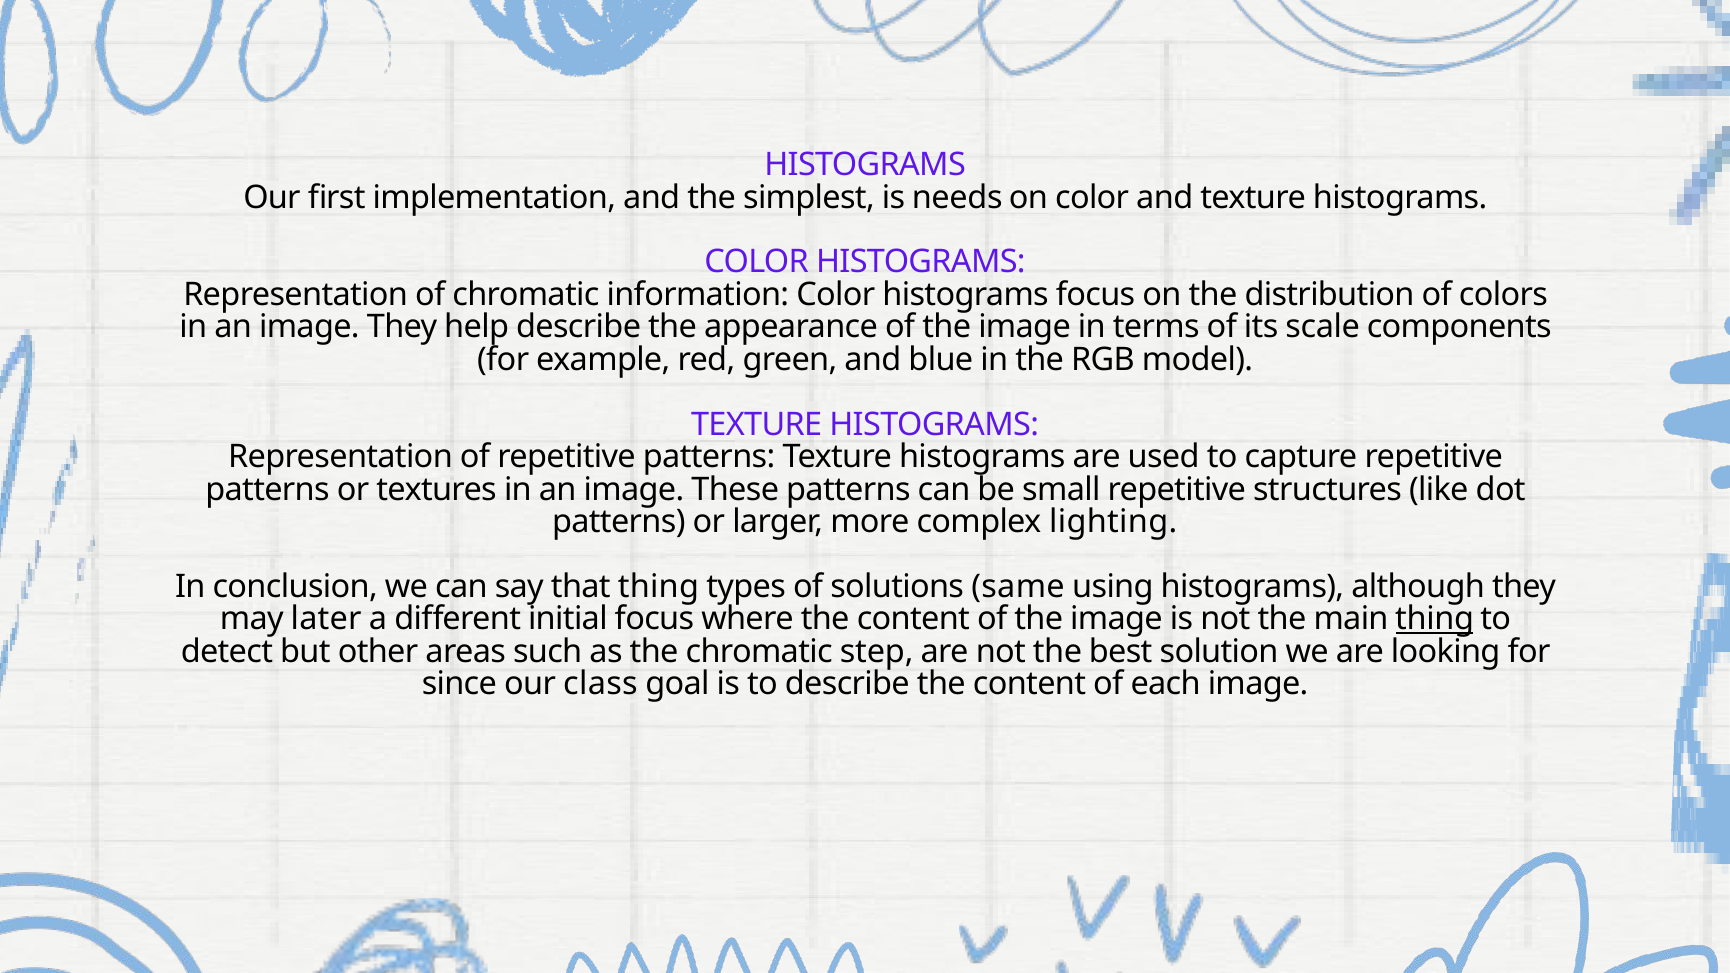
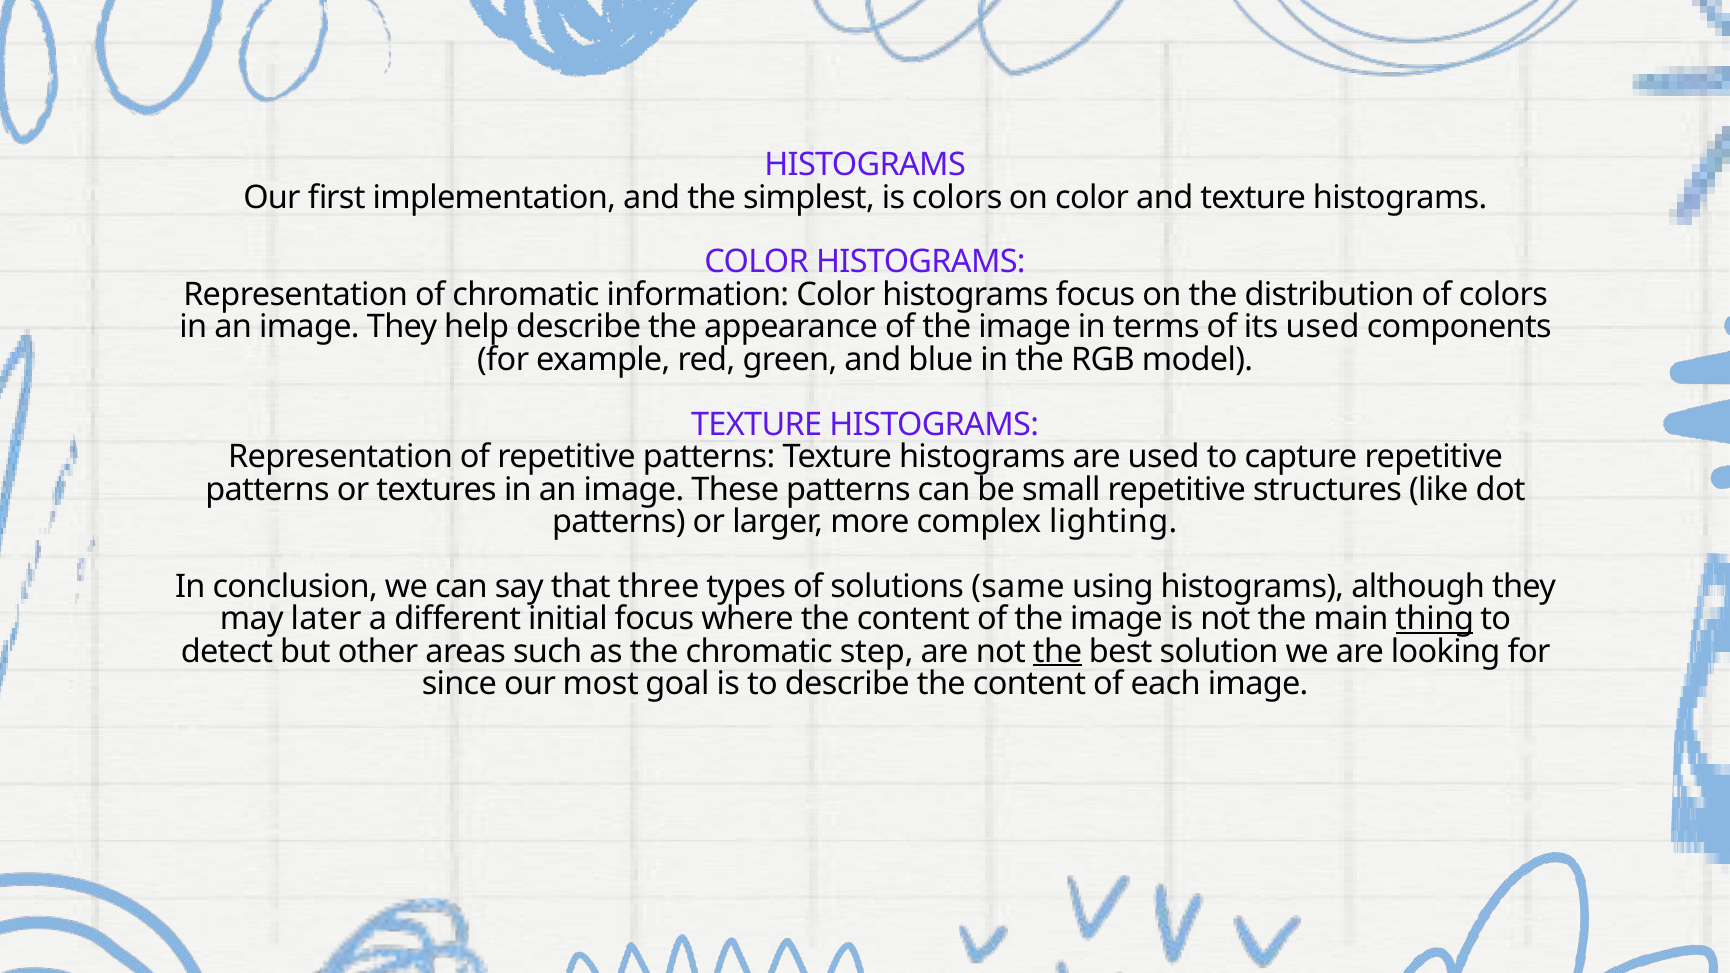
is needs: needs -> colors (957, 197)
its scale: scale -> used (1322, 327)
that thing: thing -> three (659, 587)
the underline: none -> present (1058, 652)
class: class -> most (601, 684)
